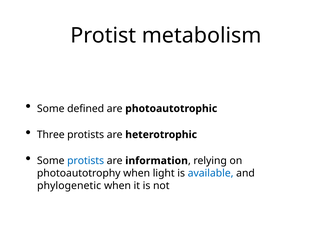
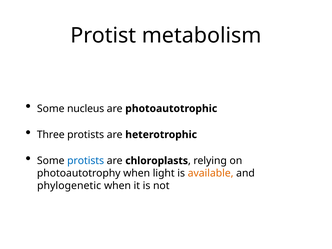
defined: defined -> nucleus (86, 109)
information: information -> chloroplasts (157, 161)
available colour: blue -> orange (211, 173)
